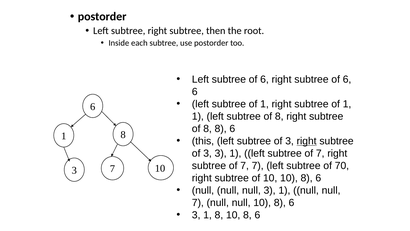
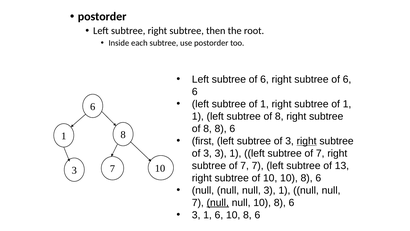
this: this -> first (203, 141)
70: 70 -> 13 (342, 165)
null underline: none -> present (218, 202)
3 1 8: 8 -> 6 (219, 215)
